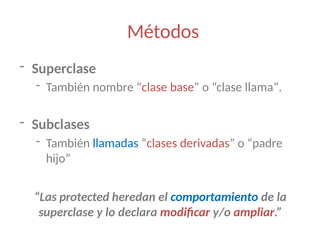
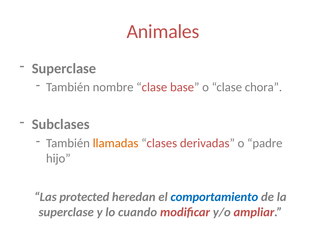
Métodos: Métodos -> Animales (163, 32)
llama: llama -> chora (263, 87)
llamadas colour: blue -> orange (116, 143)
declara: declara -> cuando (138, 212)
